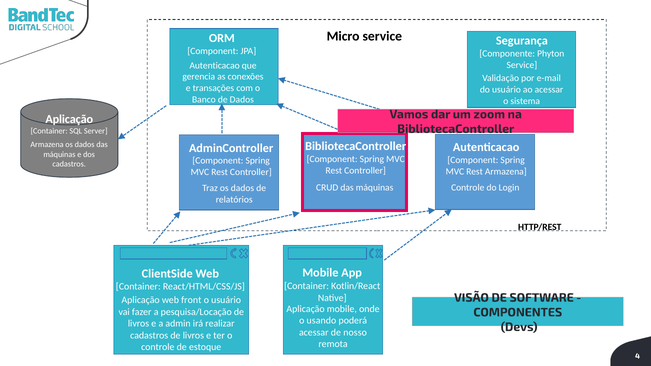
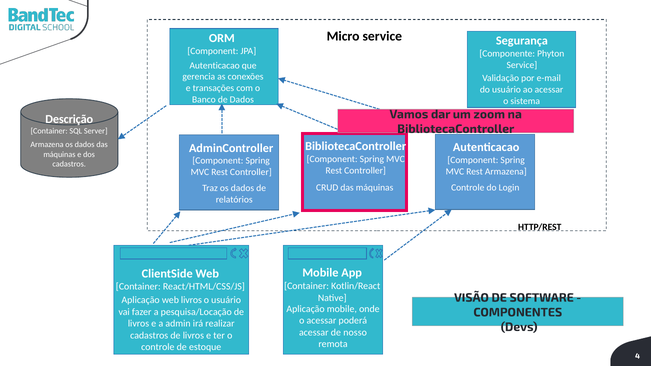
Aplicação: Aplicação -> Descrição (69, 119)
web front: front -> livros (191, 300)
o usando: usando -> acessar (321, 321)
